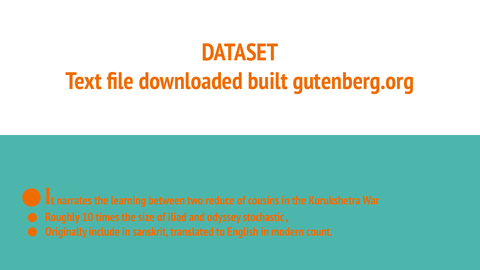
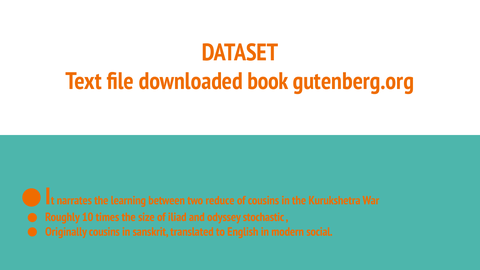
built: built -> book (268, 81)
Originally include: include -> cousins (104, 232)
count: count -> social (320, 232)
